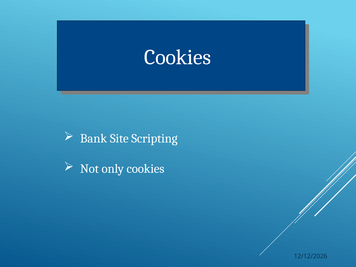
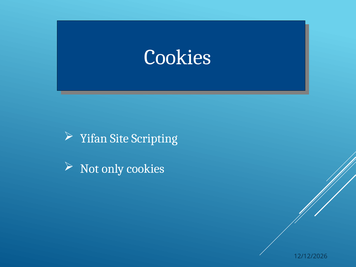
Bank: Bank -> Yifan (94, 139)
